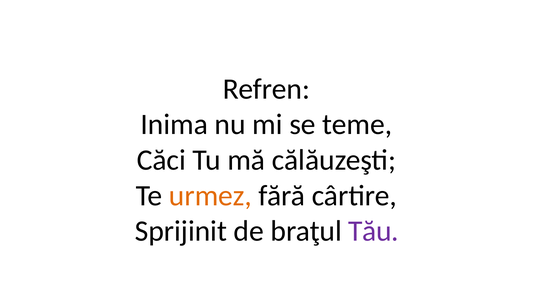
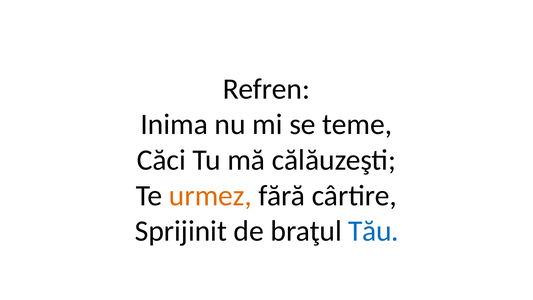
Tău colour: purple -> blue (373, 231)
